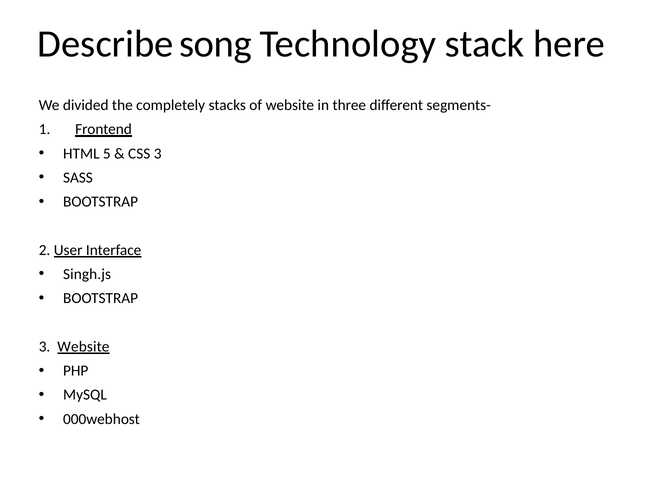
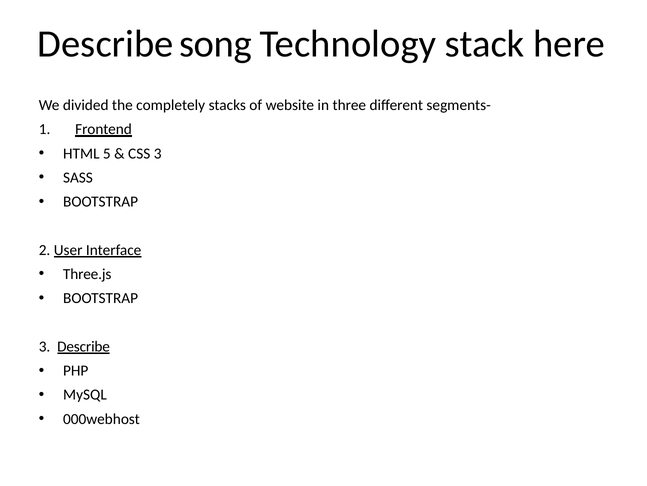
Singh.js: Singh.js -> Three.js (87, 274)
3 Website: Website -> Describe (84, 346)
